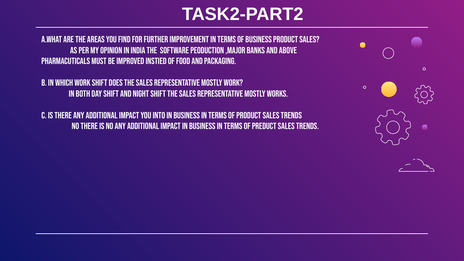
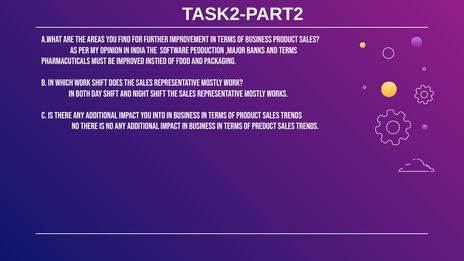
and above: above -> terms (288, 50)
